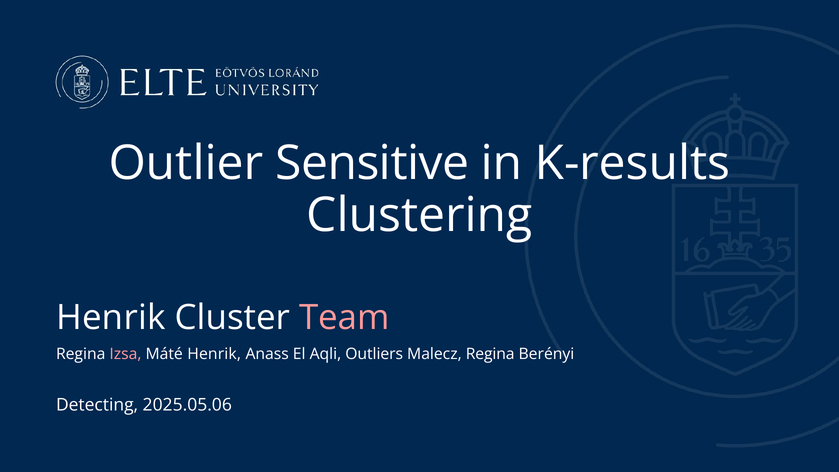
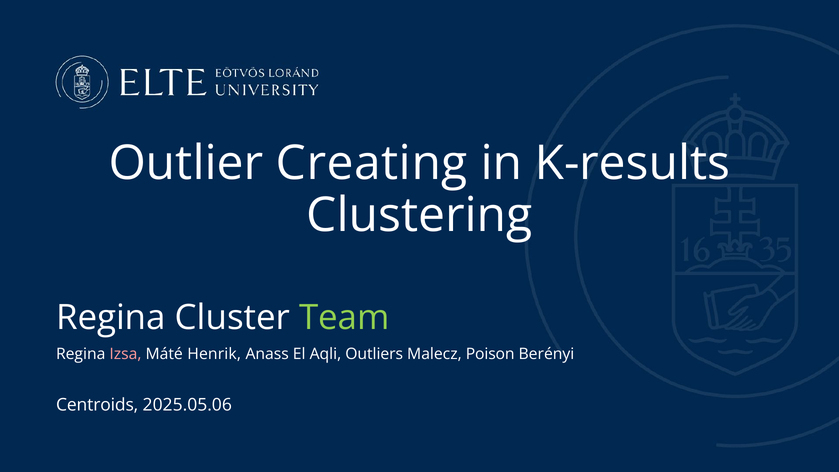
Sensitive: Sensitive -> Creating (372, 163)
Henrik: Henrik -> Regina (111, 318)
Team colour: pink -> light green (344, 318)
Malecz Regina: Regina -> Poison (490, 354)
Detecting: Detecting -> Centroids (97, 405)
